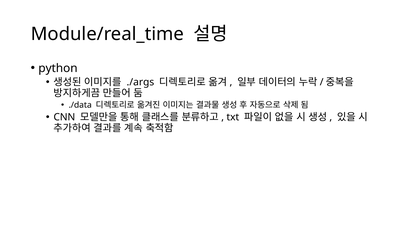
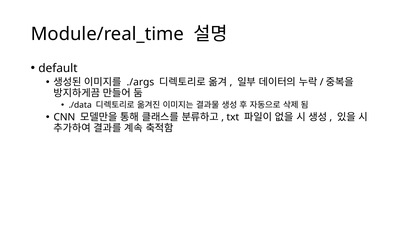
python: python -> default (58, 68)
